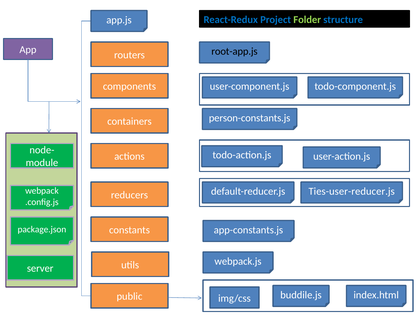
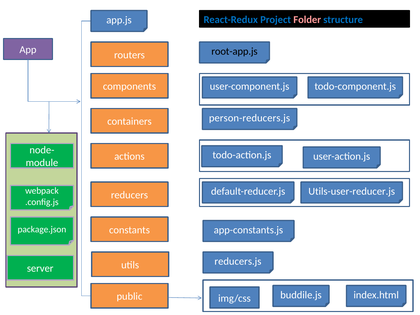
Folder colour: light green -> pink (307, 20)
person-constants.js: person-constants.js -> person-reducers.js (249, 118)
Ties-user-reducer.js: Ties-user-reducer.js -> Utils-user-reducer.js (352, 191)
webpack.js: webpack.js -> reducers.js (238, 261)
